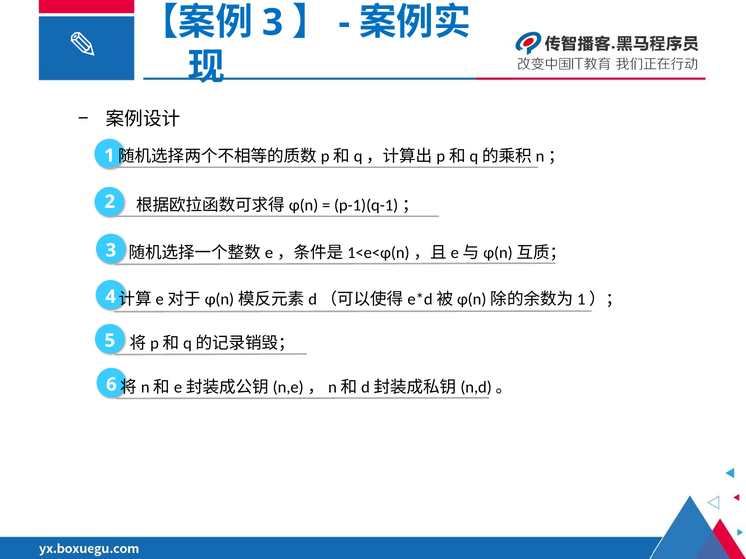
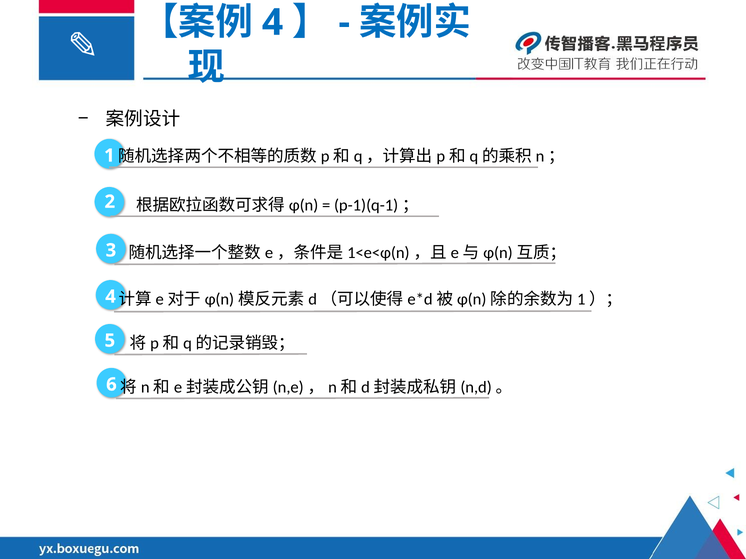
3: 3 -> 4 (273, 23)
